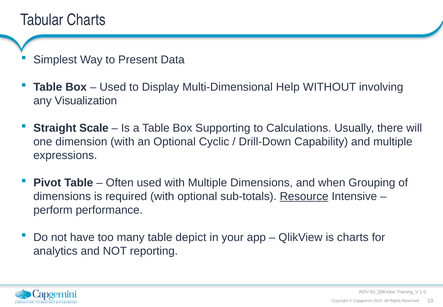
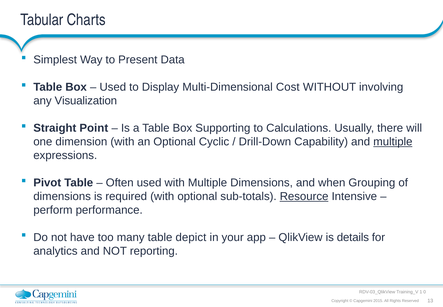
Help: Help -> Cost (288, 87)
Scale: Scale -> Point (94, 128)
multiple underline: none -> present (393, 142)
is charts: charts -> details (353, 237)
